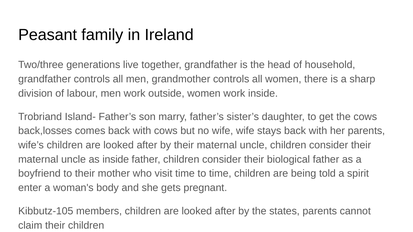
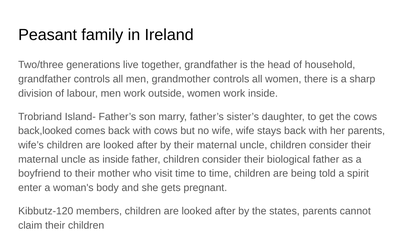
back,losses: back,losses -> back,looked (45, 131)
Kibbutz-105: Kibbutz-105 -> Kibbutz-120 (46, 211)
